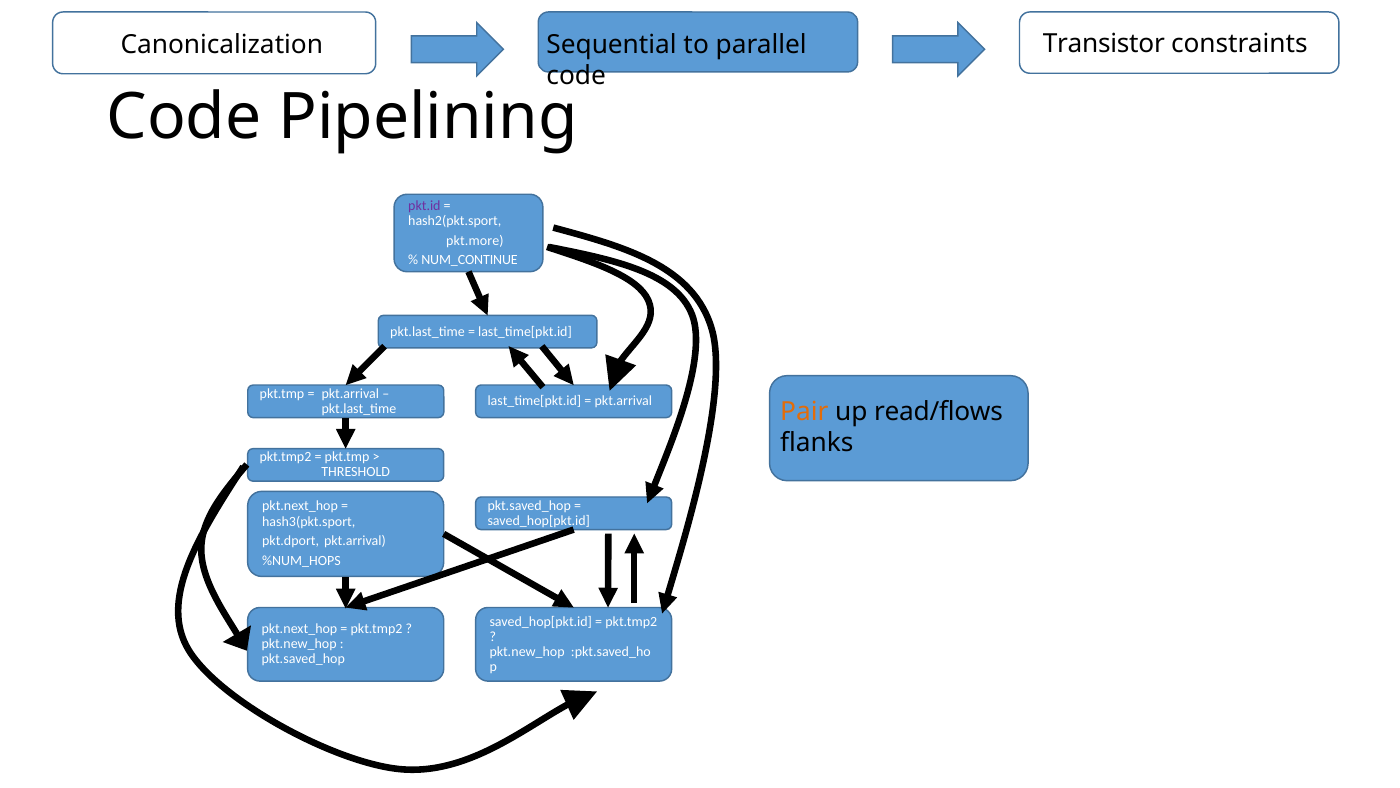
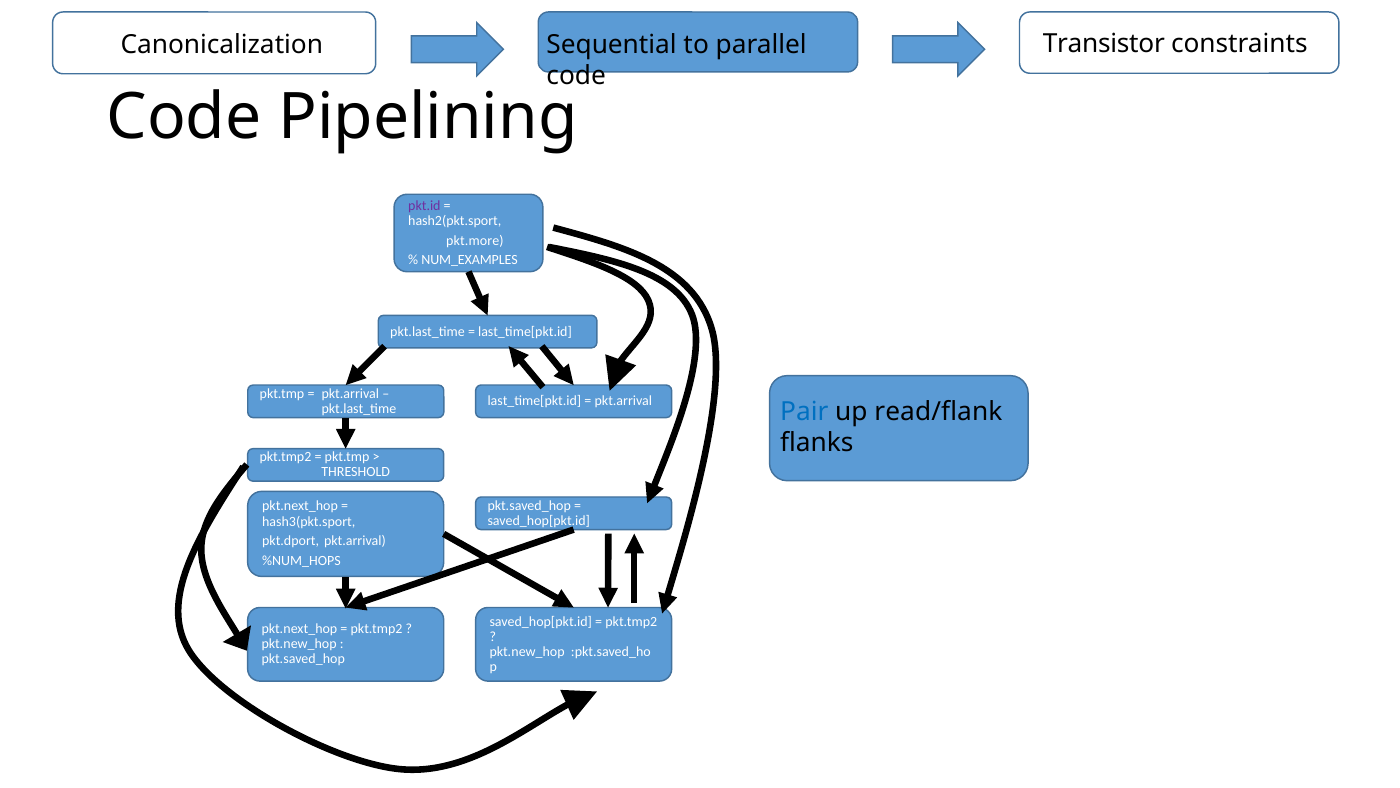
NUM_CONTINUE: NUM_CONTINUE -> NUM_EXAMPLES (470, 260)
Pair colour: orange -> blue (804, 411)
read/flows: read/flows -> read/flank (938, 411)
